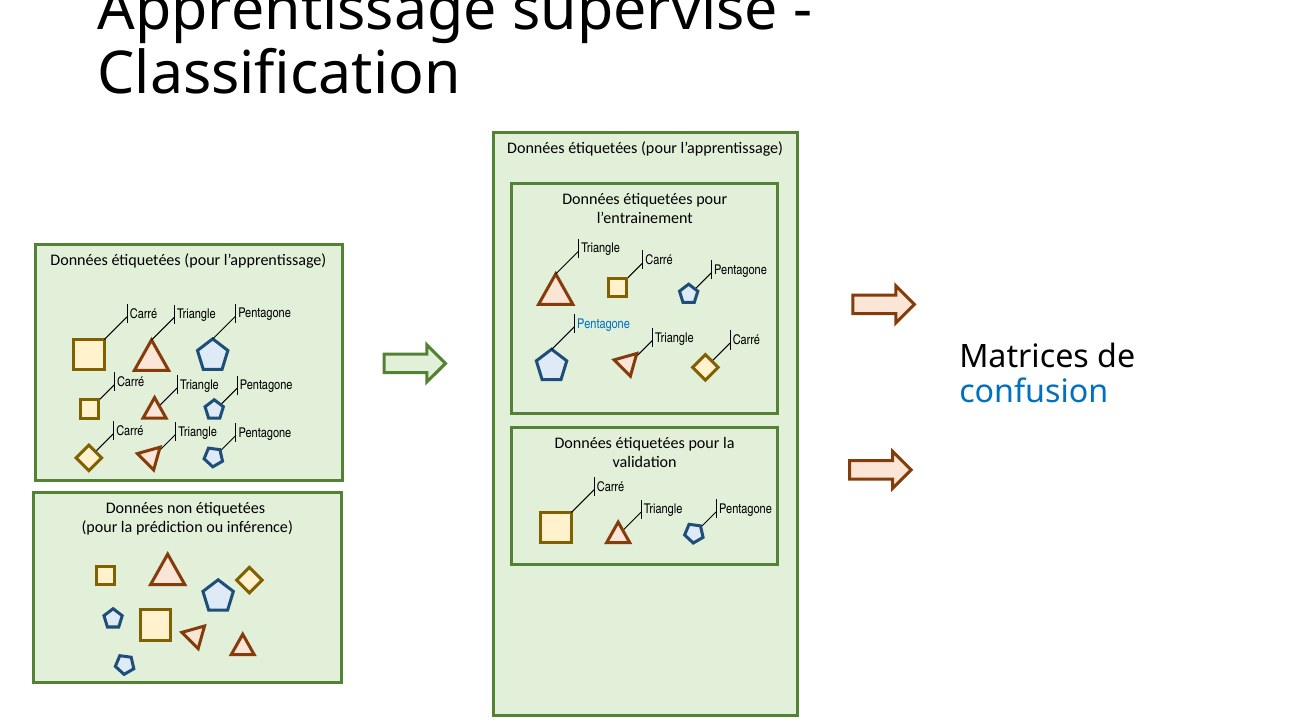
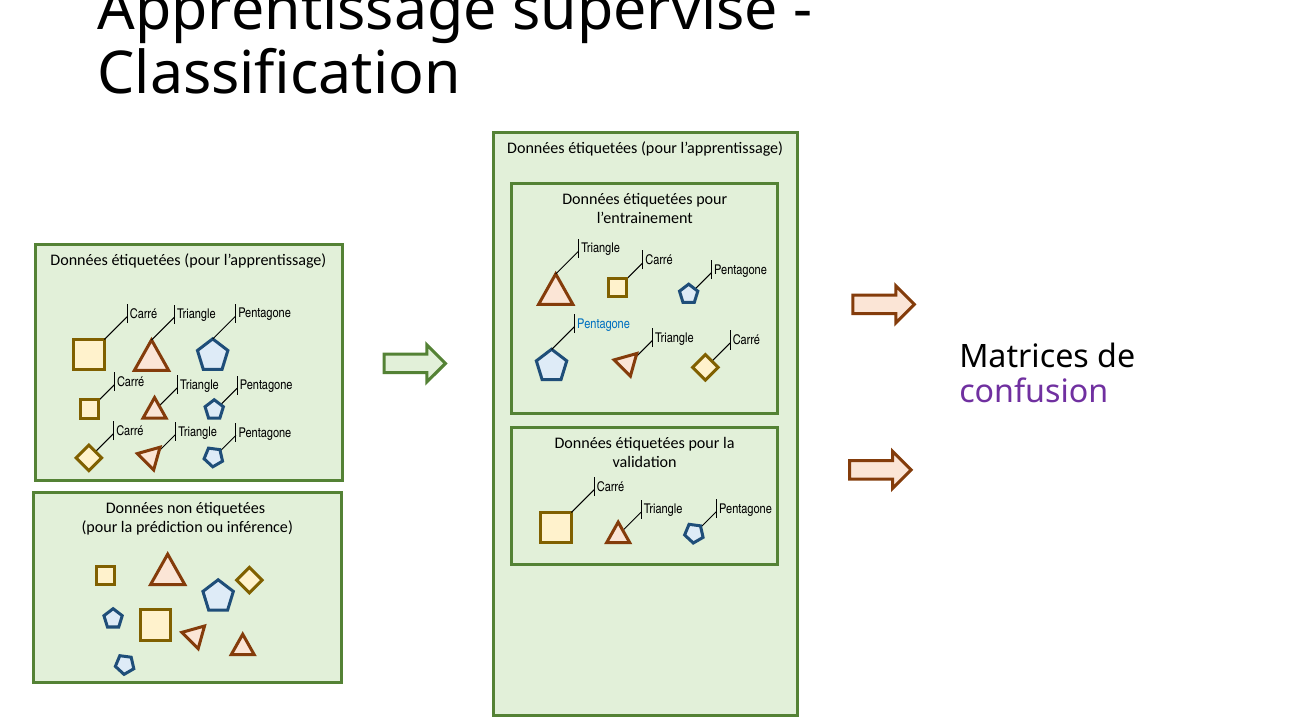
confusion colour: blue -> purple (1034, 392)
